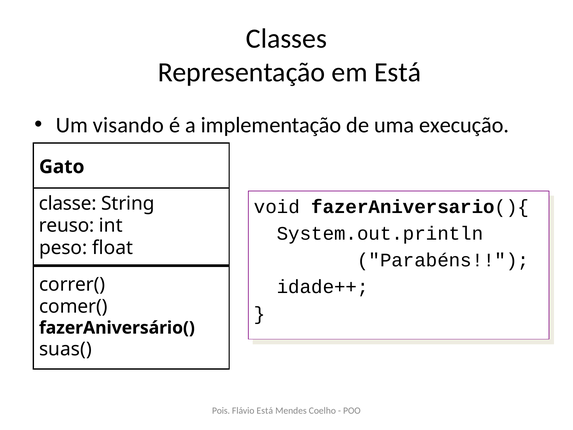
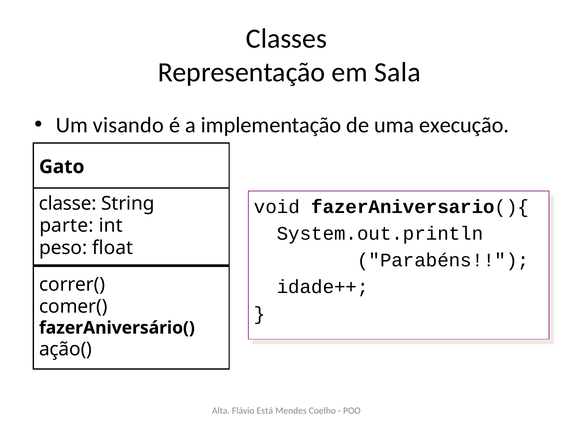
em Está: Está -> Sala (398, 72)
reuso: reuso -> parte (66, 225)
suas(: suas( -> ação( (66, 349)
Pois: Pois -> Alta (221, 410)
